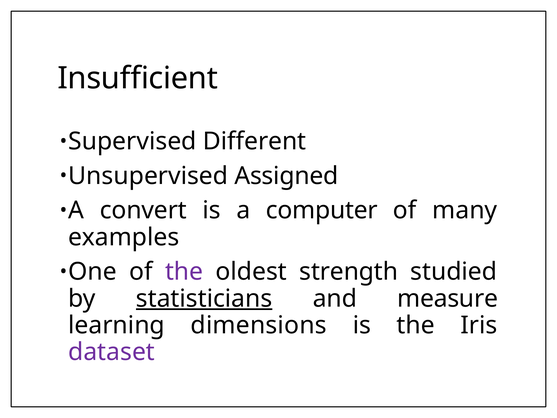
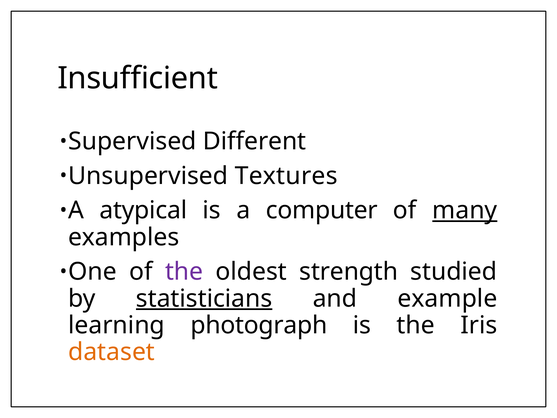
Assigned: Assigned -> Textures (286, 176)
convert: convert -> atypical (143, 210)
many underline: none -> present (465, 210)
measure: measure -> example (447, 298)
dimensions: dimensions -> photograph (259, 325)
dataset colour: purple -> orange (112, 352)
